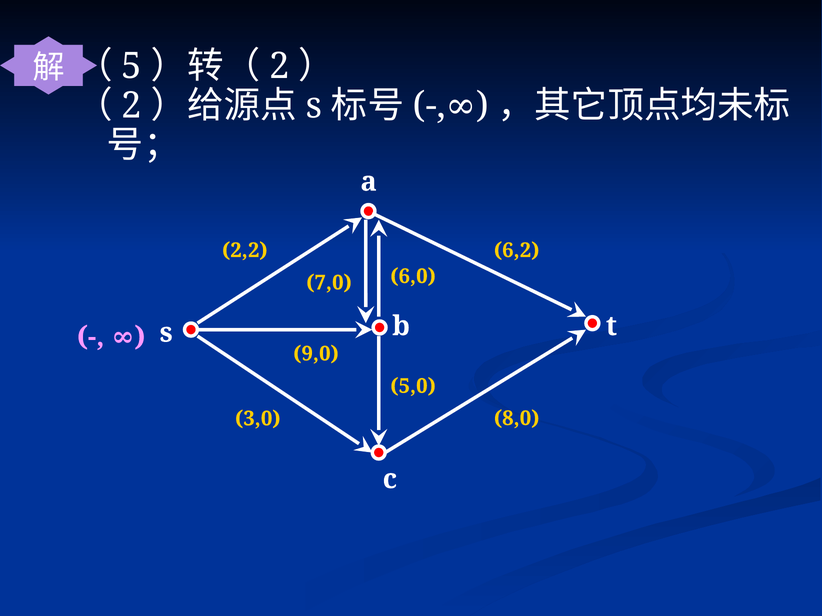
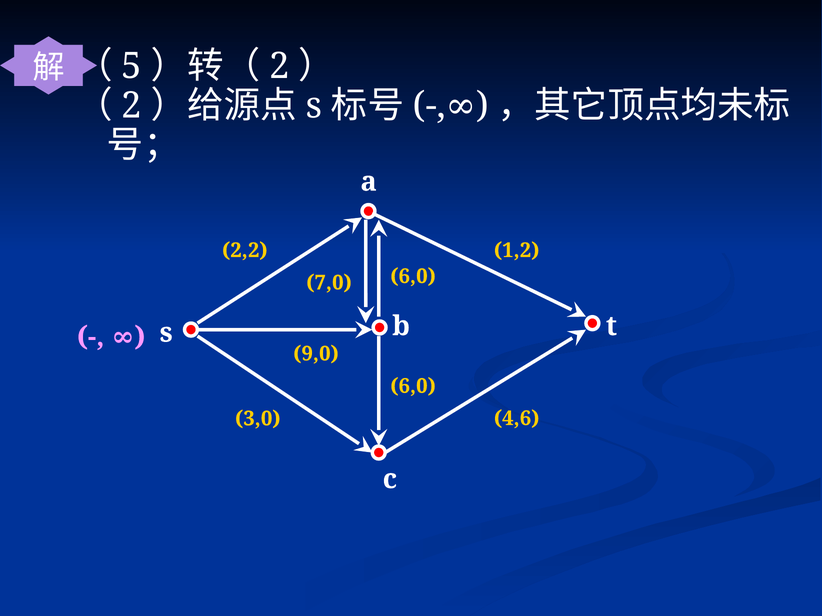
6,2: 6,2 -> 1,2 (517, 251)
5,0: 5,0 -> 6,0 (413, 386)
8,0: 8,0 -> 4,6 (517, 419)
